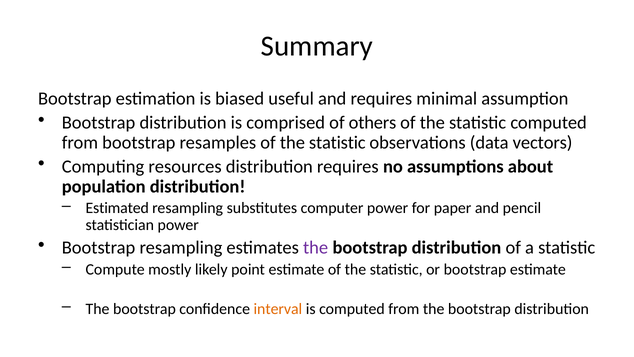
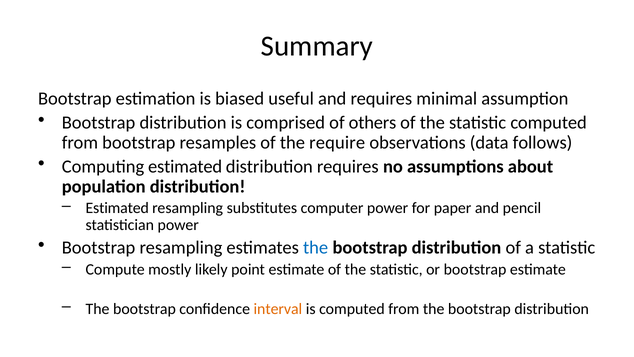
resamples of the statistic: statistic -> require (337, 143)
vectors: vectors -> follows (543, 143)
Computing resources: resources -> estimated (185, 166)
the colour: purple -> blue (316, 248)
